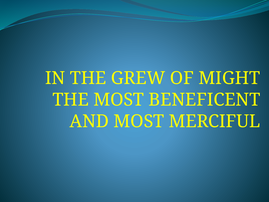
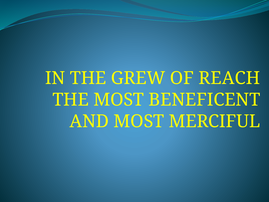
MIGHT: MIGHT -> REACH (229, 78)
